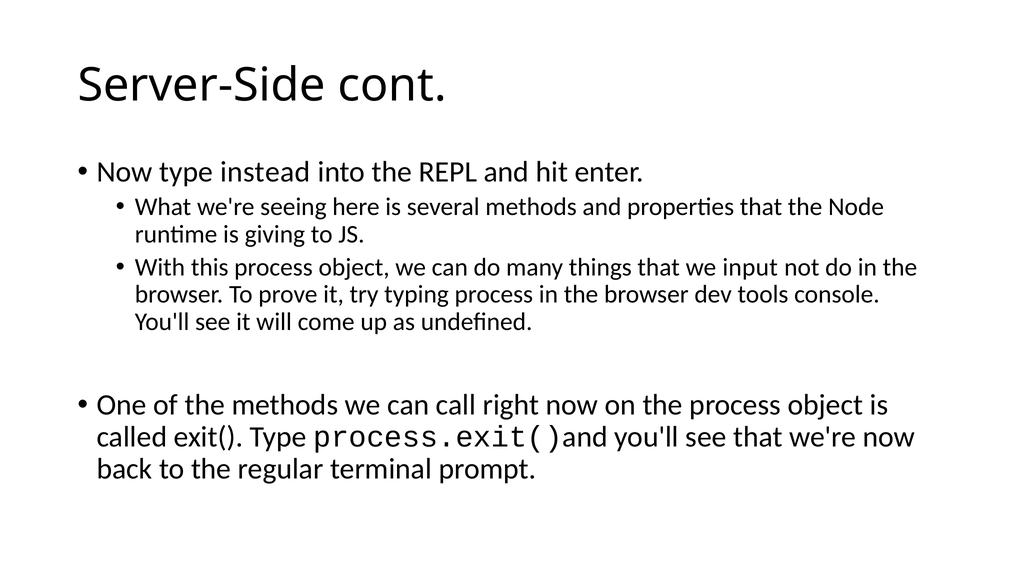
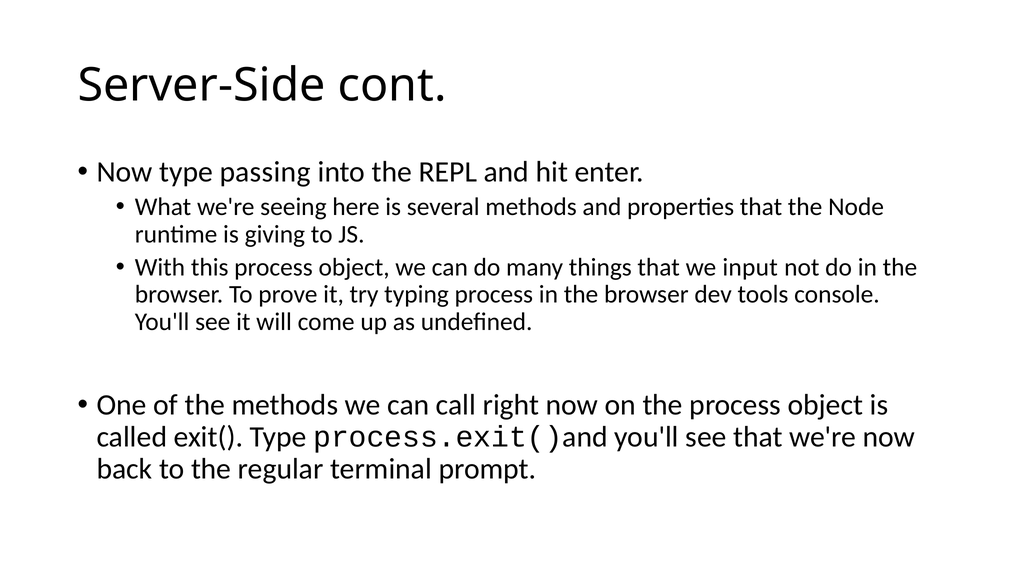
instead: instead -> passing (265, 172)
